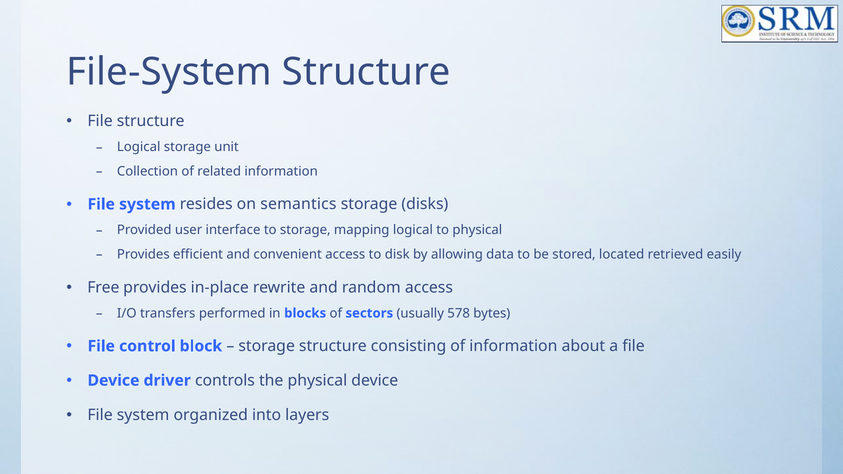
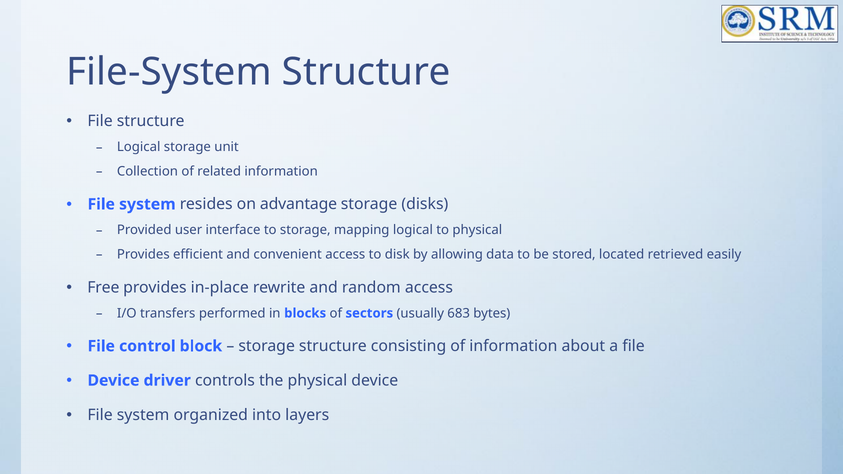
semantics: semantics -> advantage (299, 204)
578: 578 -> 683 (459, 313)
